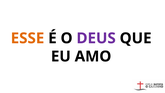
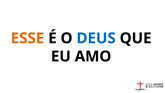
DEUS colour: purple -> blue (96, 38)
